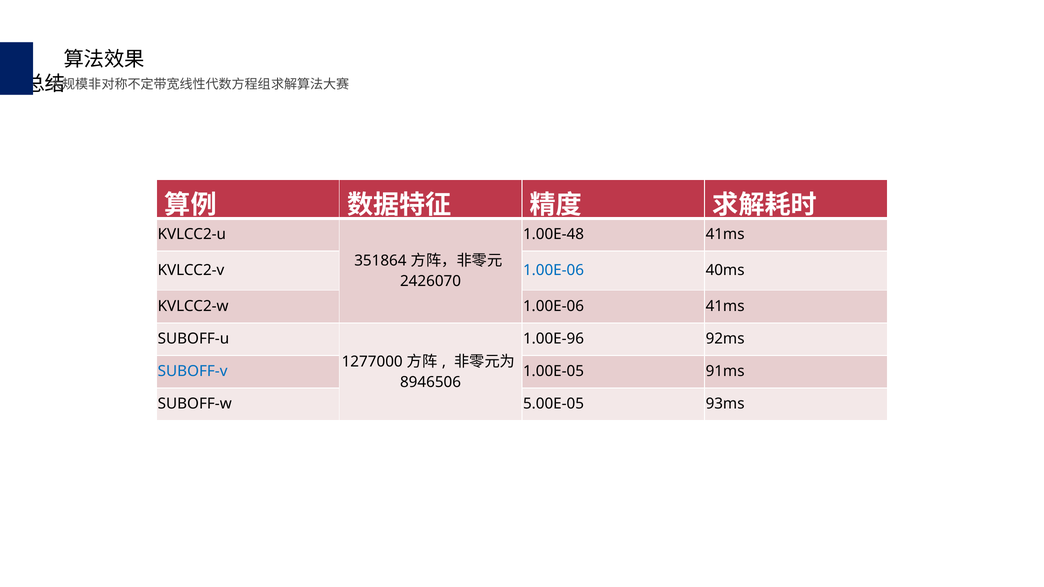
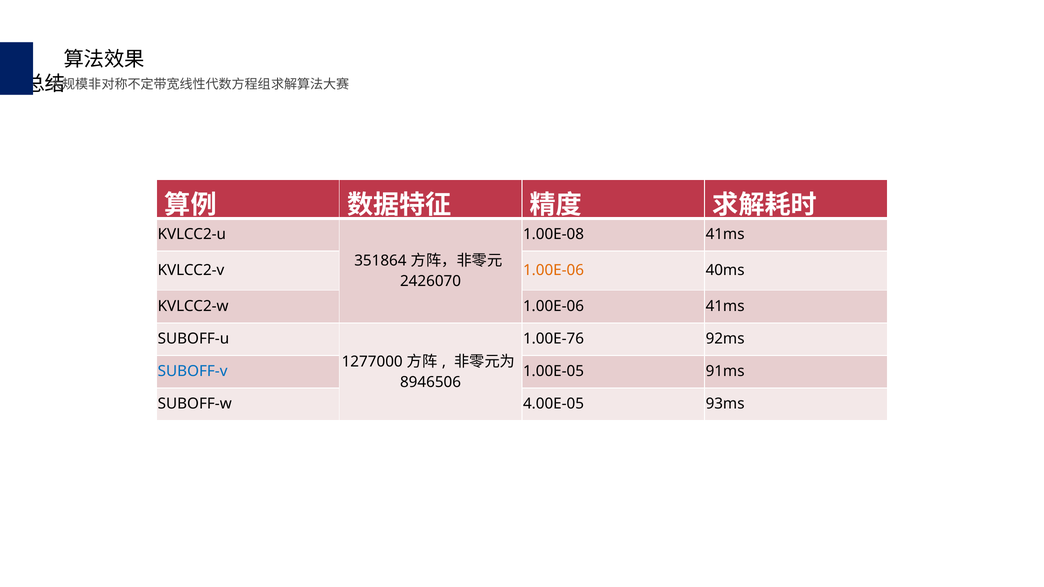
1.00E-48: 1.00E-48 -> 1.00E-08 (554, 234)
1.00E-06 colour: blue -> orange (554, 270)
1.00E-96: 1.00E-96 -> 1.00E-76 (554, 339)
5.00E-05: 5.00E-05 -> 4.00E-05 (554, 404)
